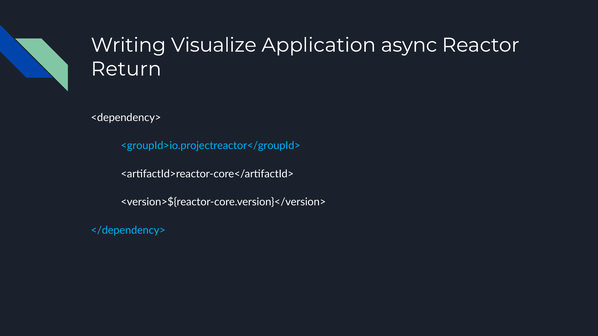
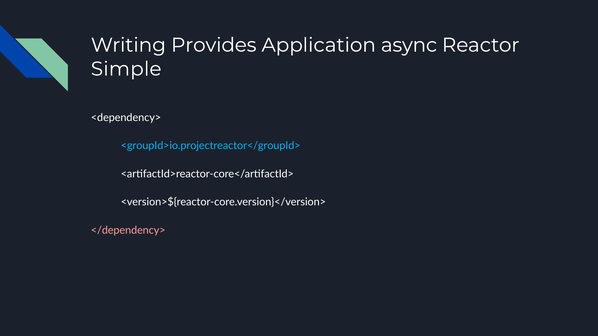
Visualize: Visualize -> Provides (214, 45)
Return: Return -> Simple (126, 69)
</dependency> colour: light blue -> pink (128, 230)
